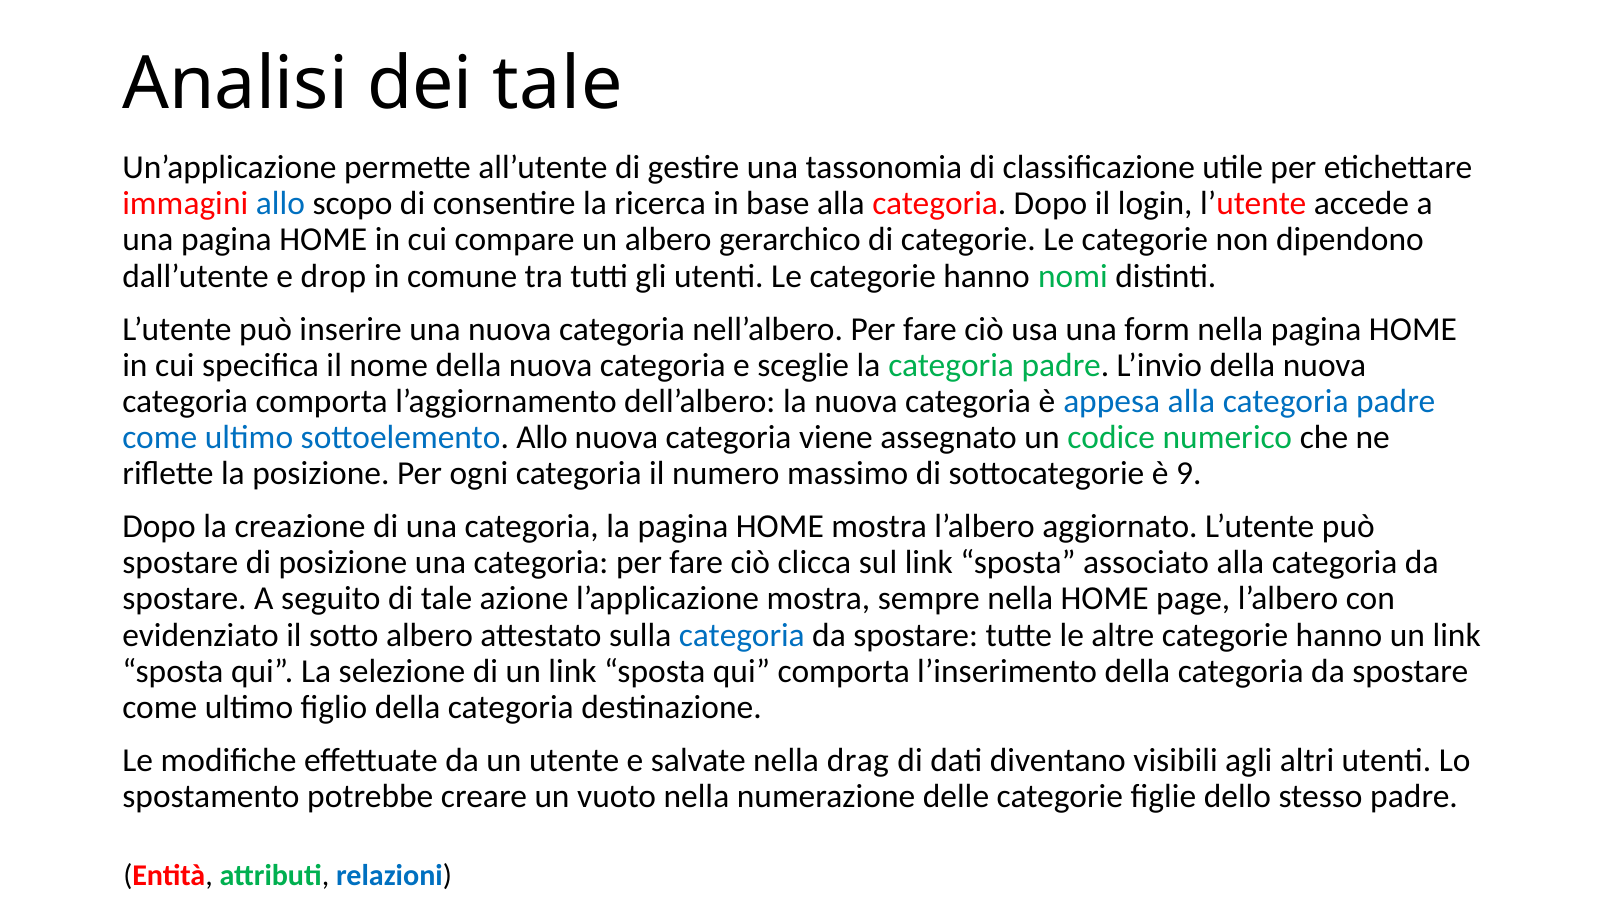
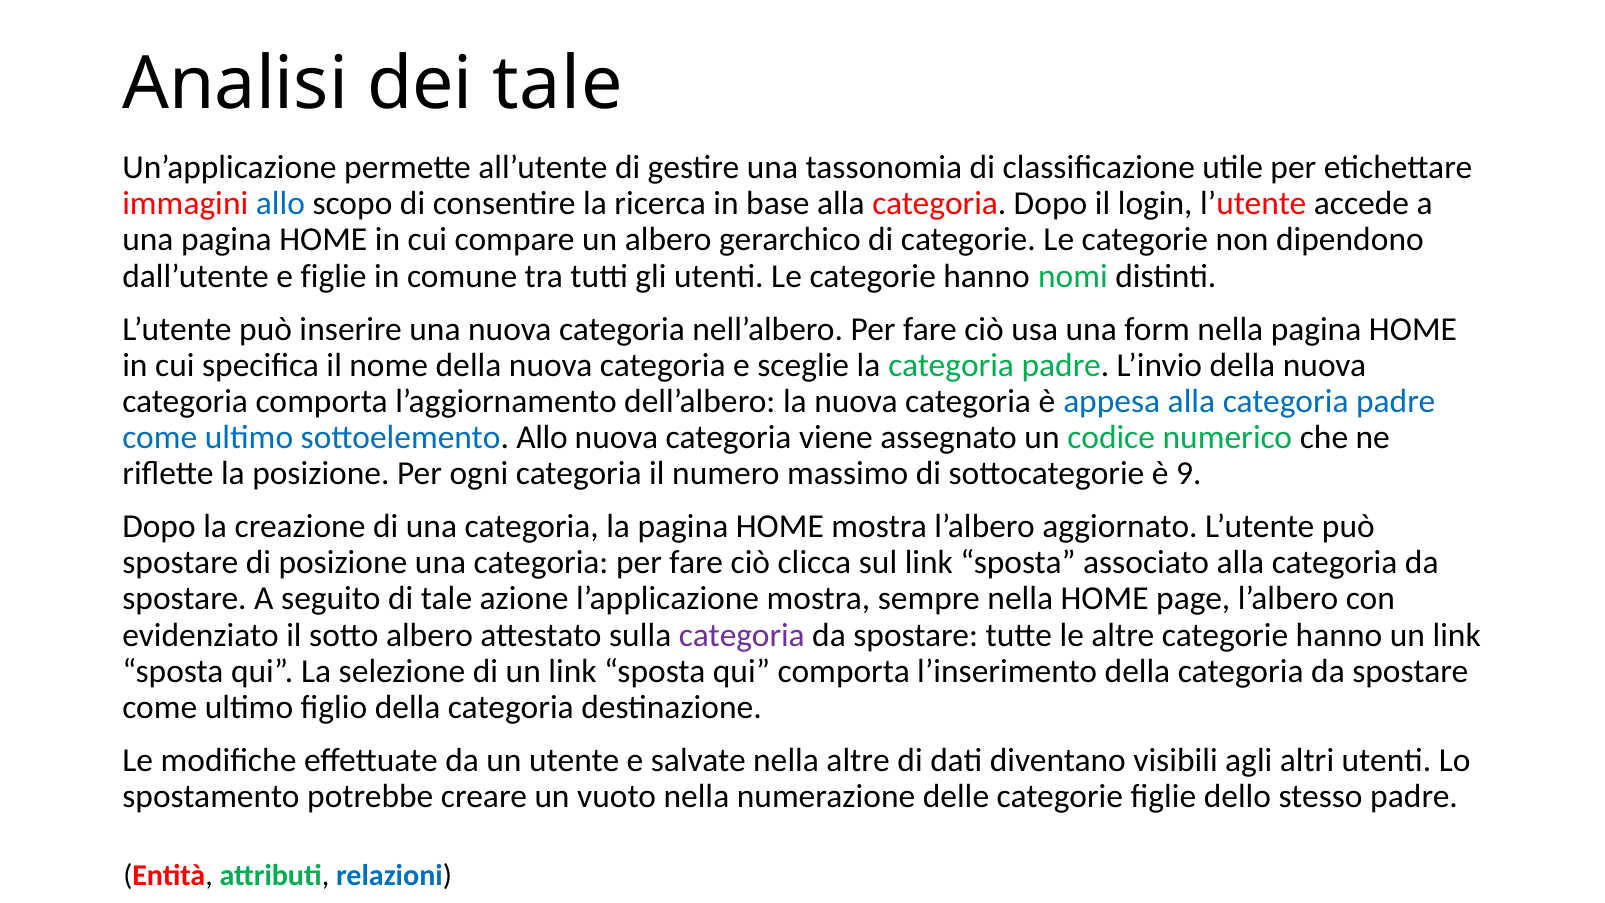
e drop: drop -> figlie (334, 276)
categoria colour: blue -> purple (742, 635)
nella drag: drag -> altre (858, 760)
